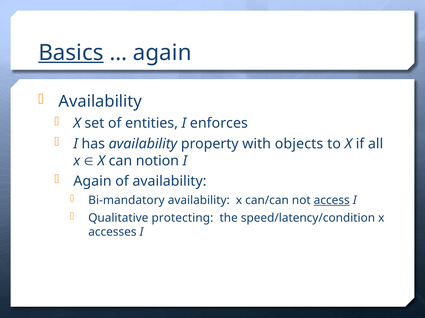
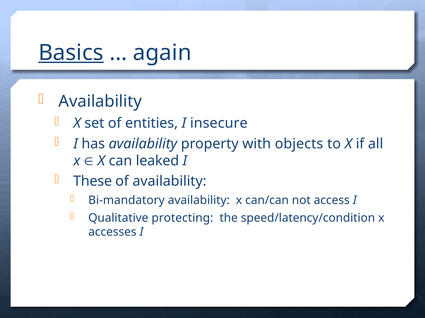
enforces: enforces -> insecure (219, 124)
notion: notion -> leaked (157, 161)
Again: Again -> These (93, 182)
access underline: present -> none (332, 201)
